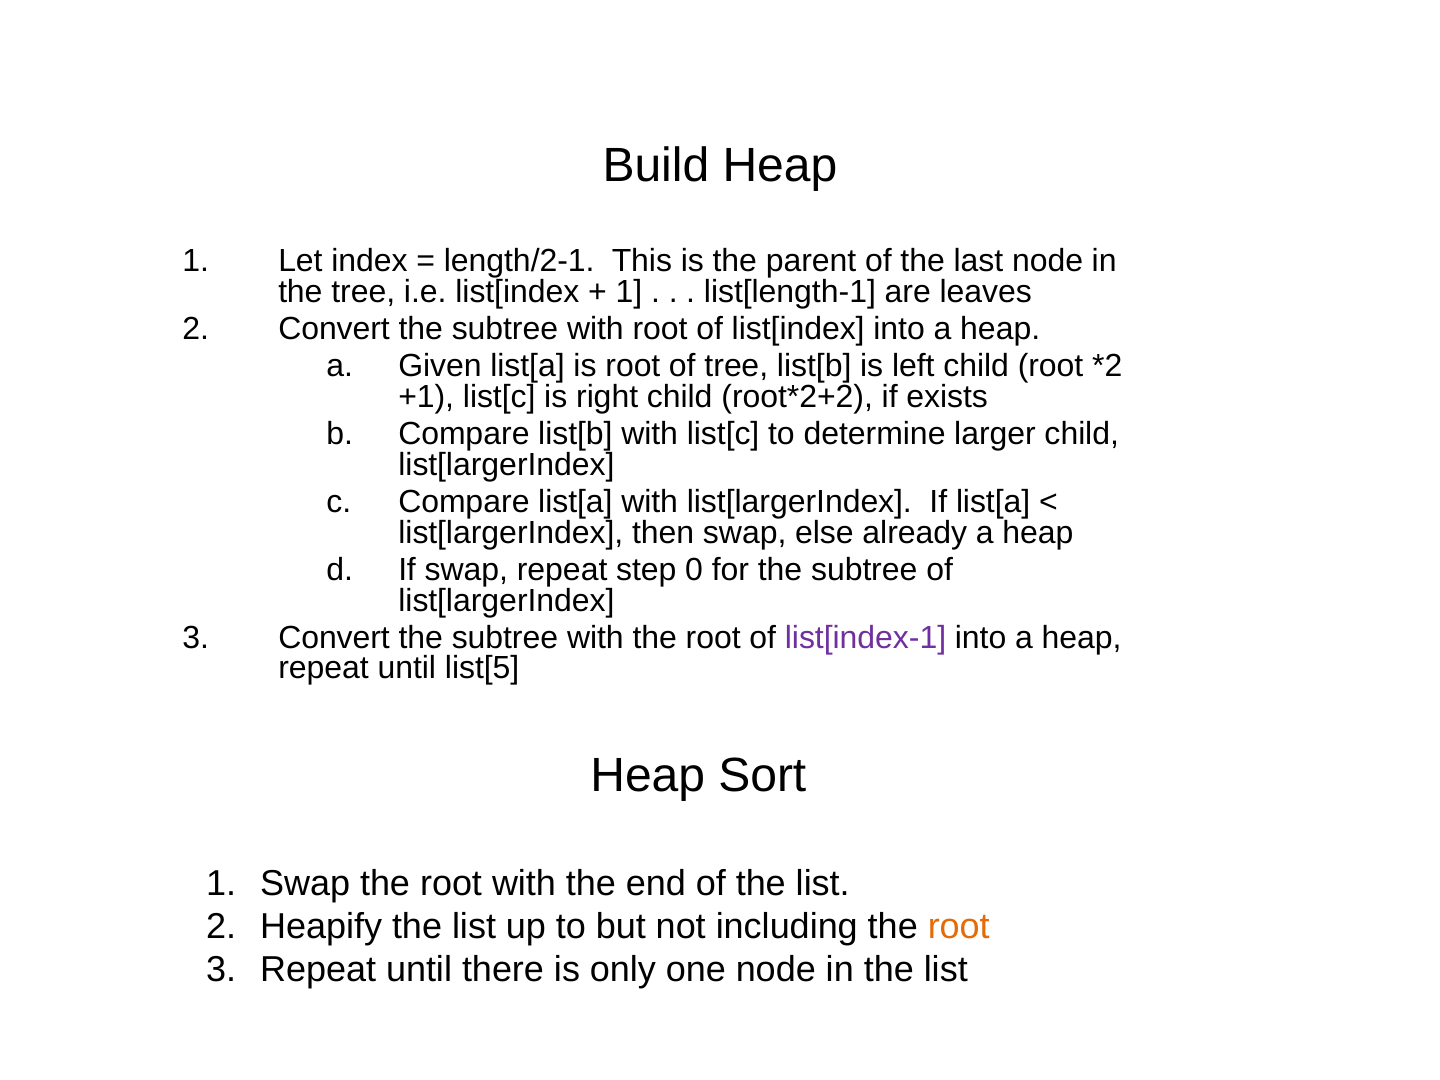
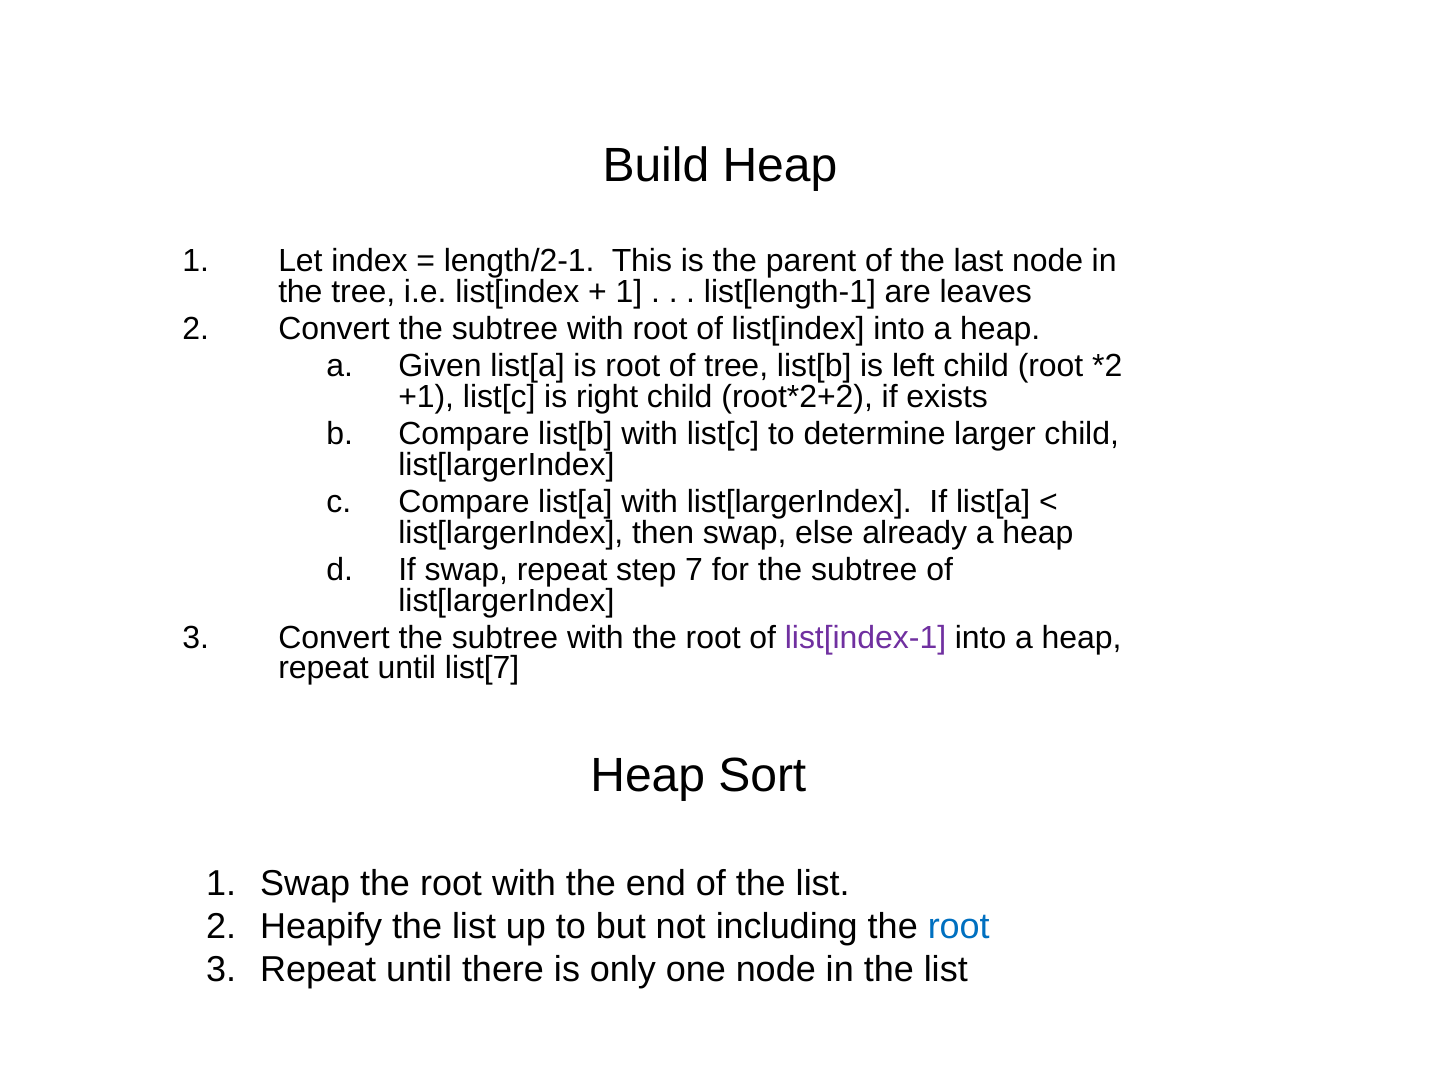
0: 0 -> 7 (694, 570)
list[5: list[5 -> list[7 (482, 668)
root colour: orange -> blue (959, 926)
